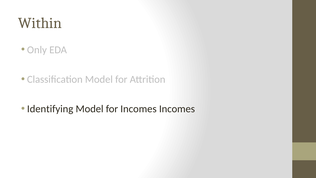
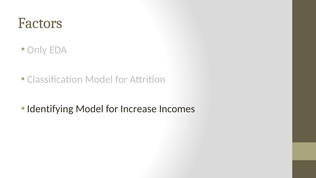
Within: Within -> Factors (40, 23)
for Incomes: Incomes -> Increase (139, 109)
